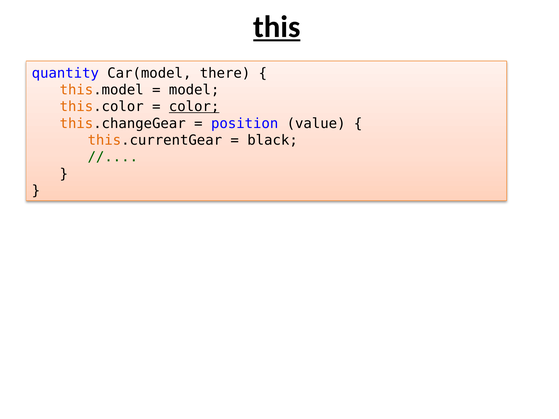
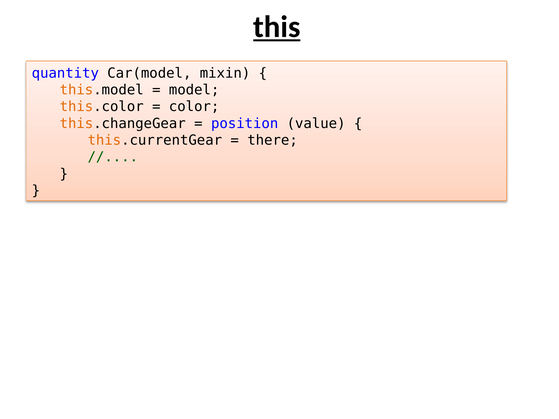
there: there -> mixin (225, 73)
color underline: present -> none (194, 107)
black: black -> there (273, 140)
